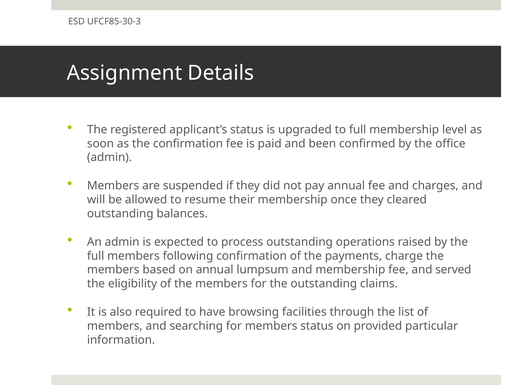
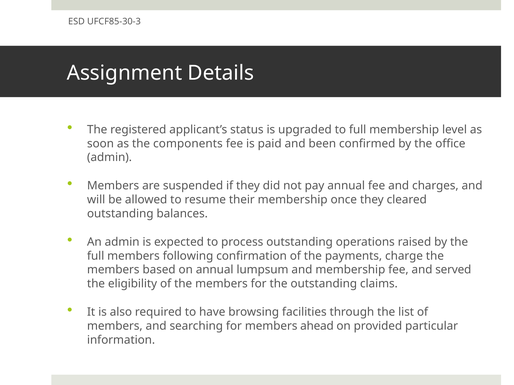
the confirmation: confirmation -> components (188, 144)
members status: status -> ahead (317, 326)
